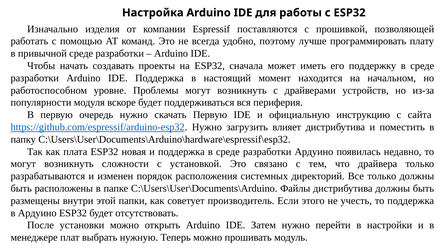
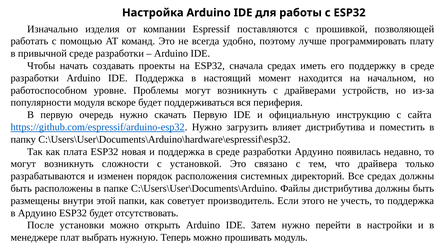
сначала может: может -> средах (282, 66)
Все только: только -> средах (382, 176)
